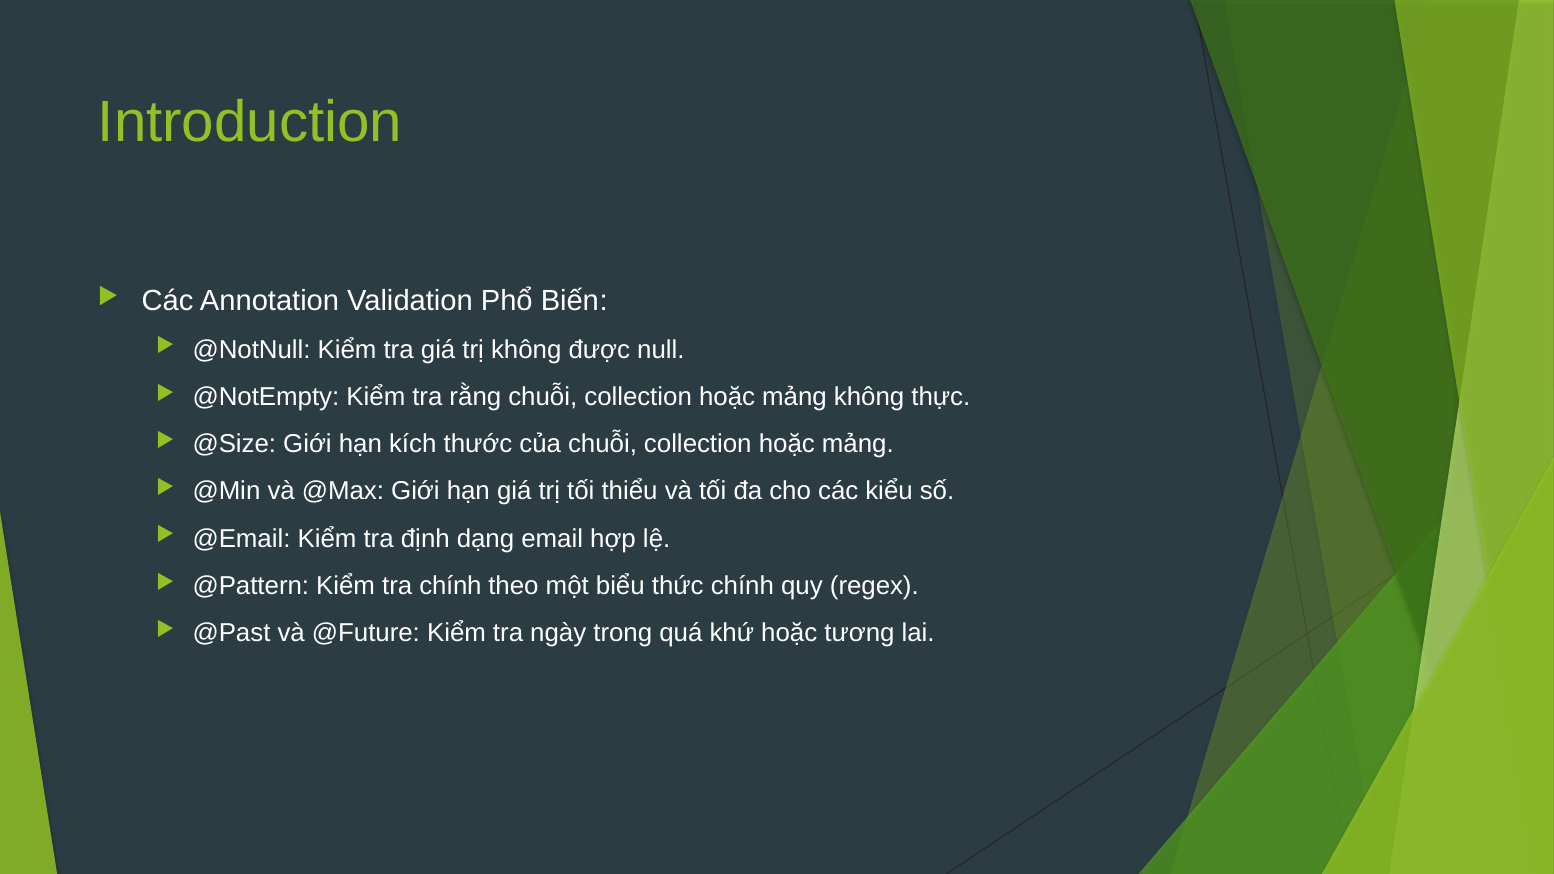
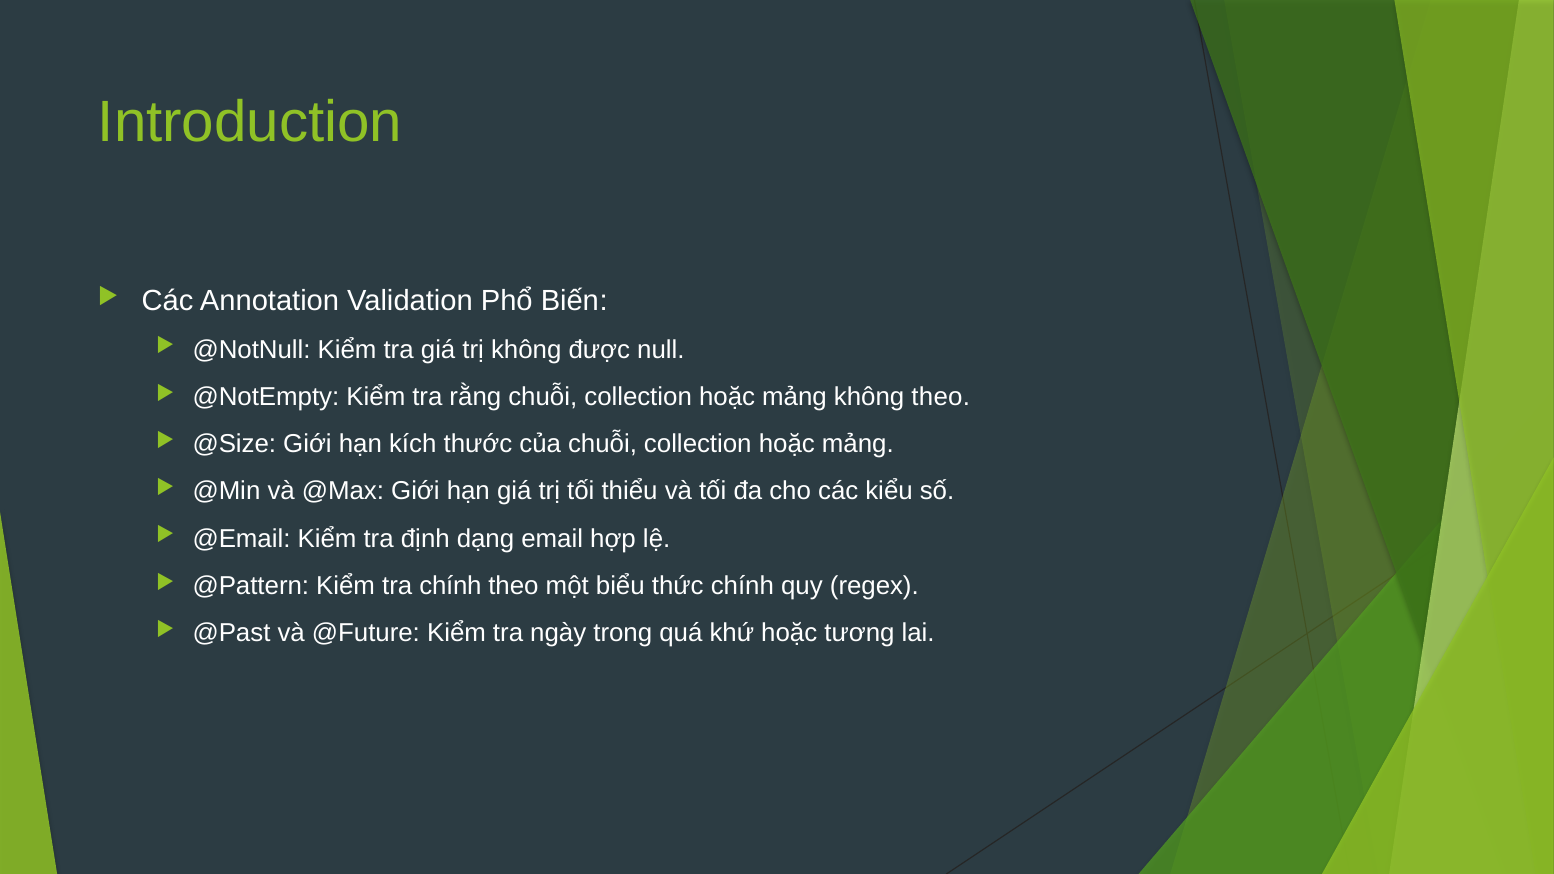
không thực: thực -> theo (941, 397)
